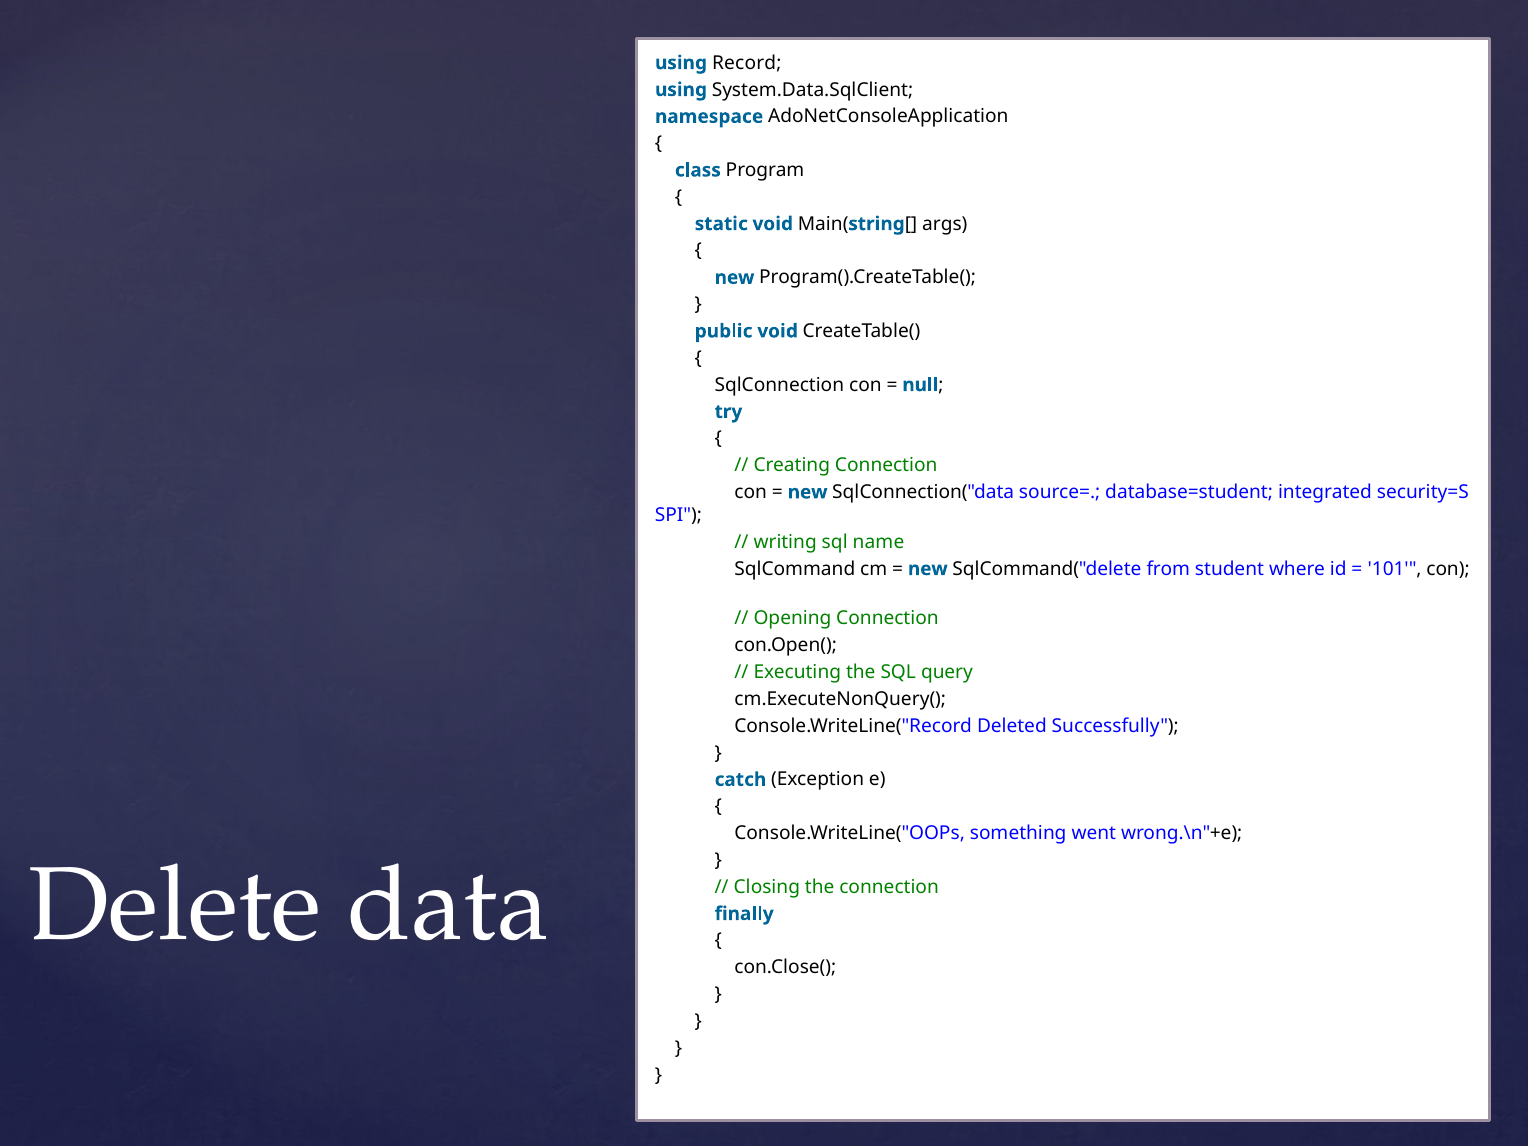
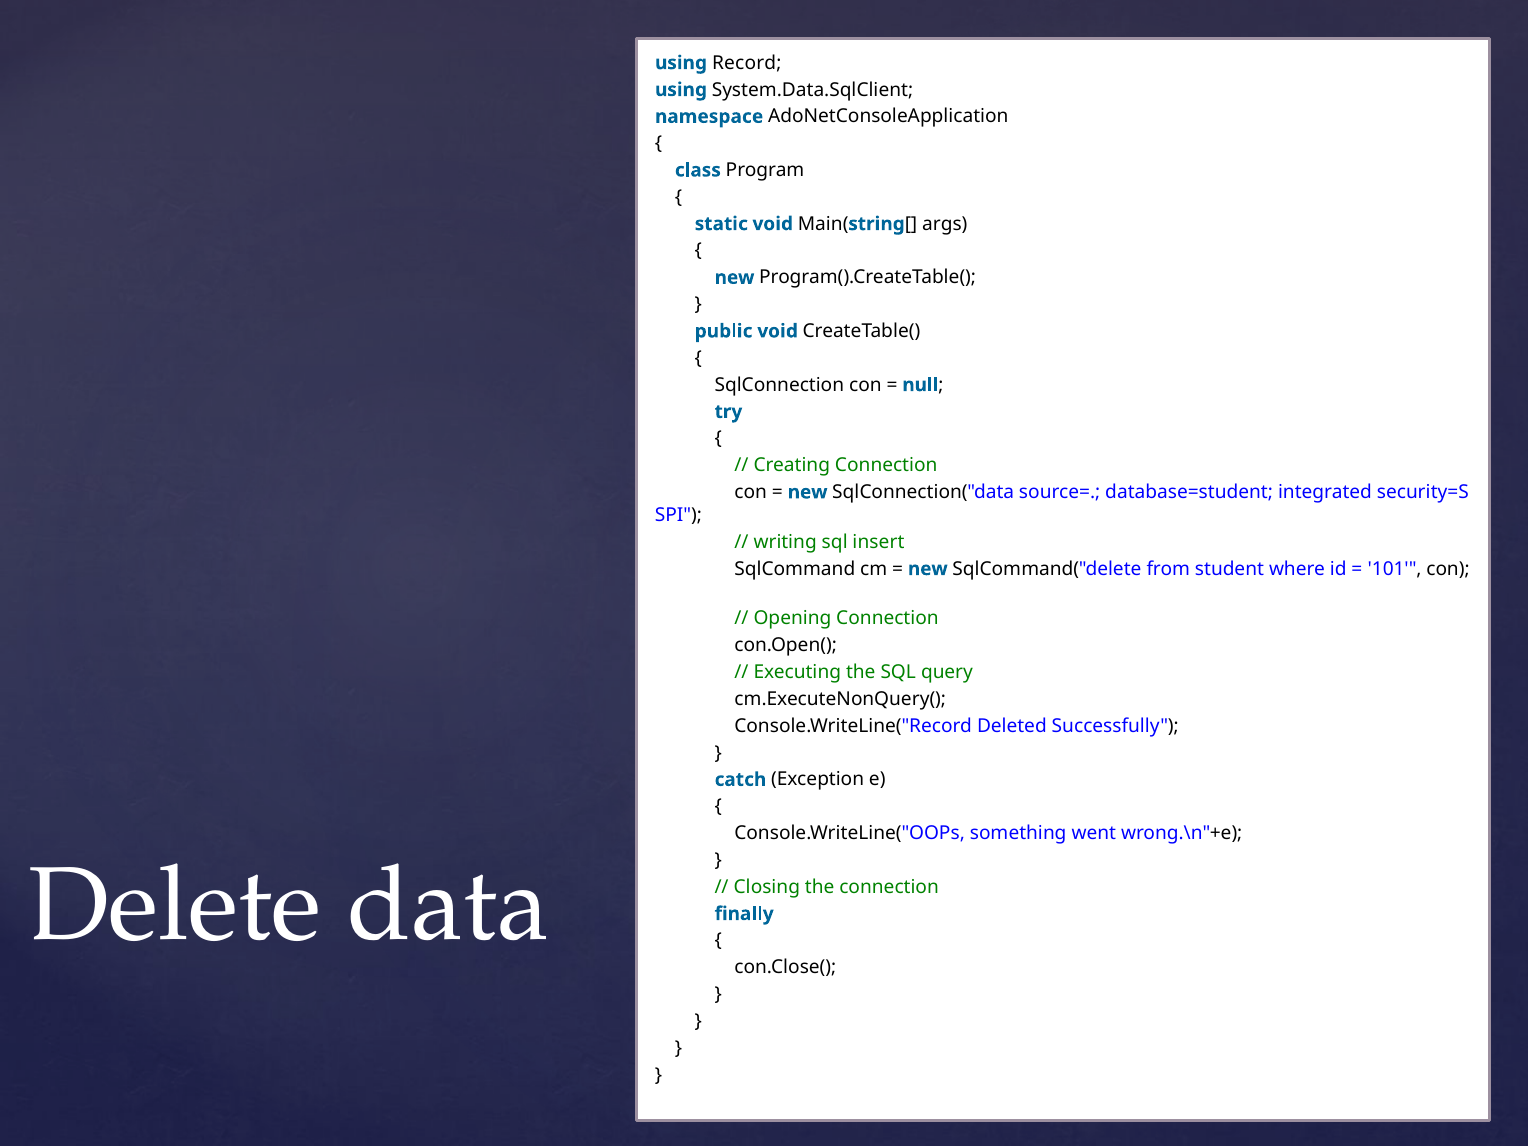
name: name -> insert (878, 542)
